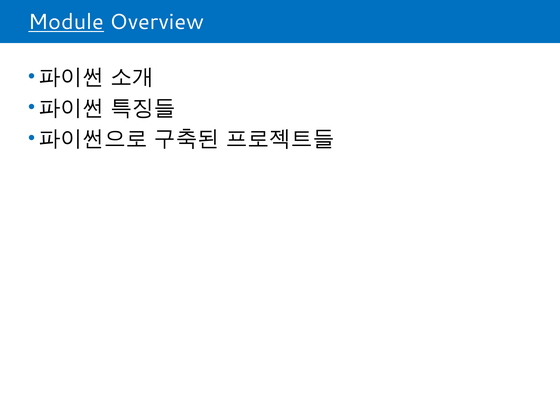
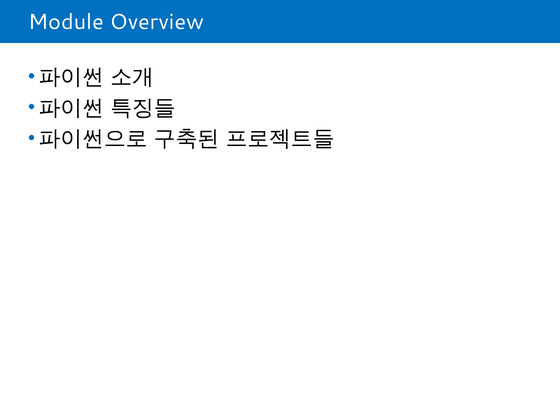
Module underline: present -> none (66, 22)
